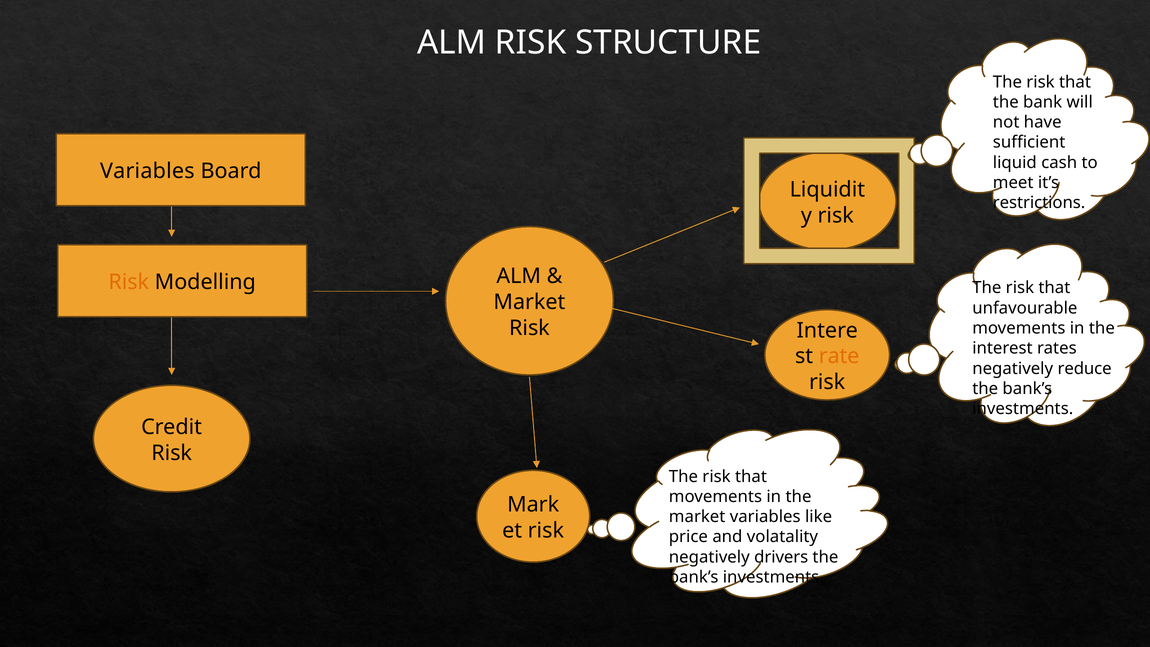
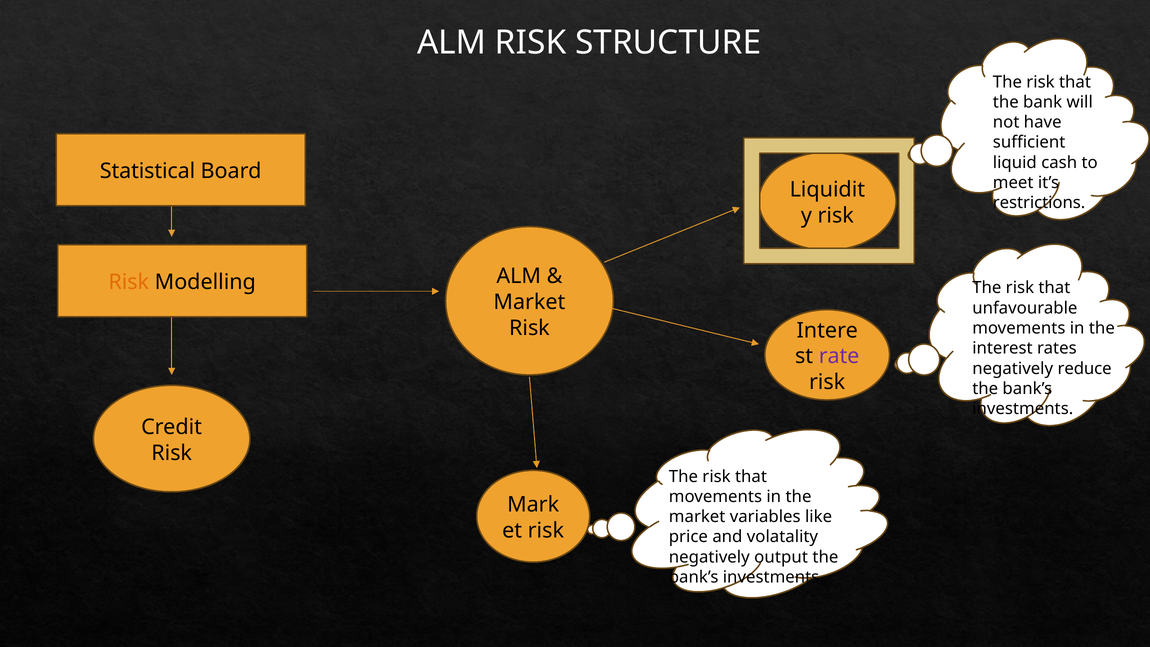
Variables: Variables -> Statistical (148, 171)
rate colour: orange -> purple (839, 356)
drivers: drivers -> output (781, 557)
